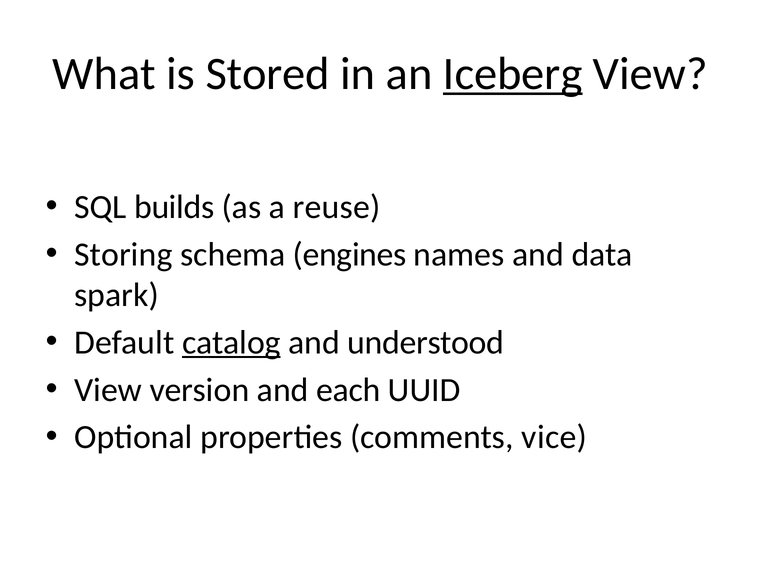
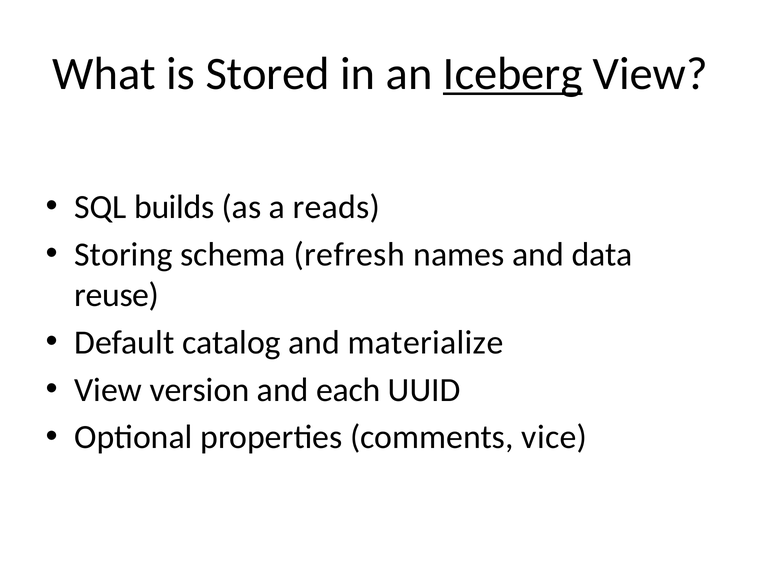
reuse: reuse -> reads (336, 207)
engines: engines -> refresh (349, 254)
spark: spark -> reuse (117, 295)
catalog underline: present -> none (231, 342)
understood: understood -> materialize (425, 342)
